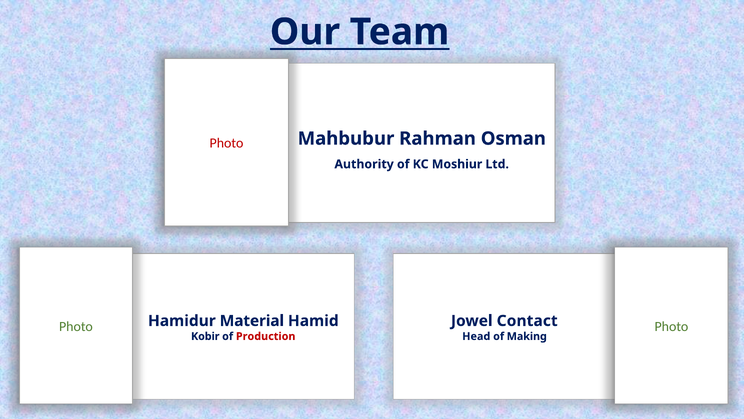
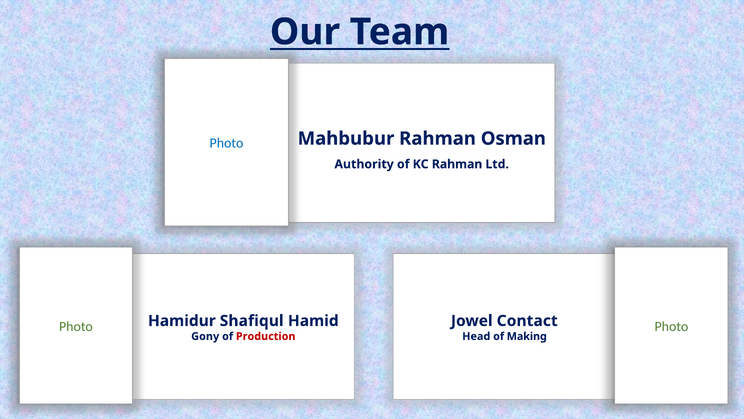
Photo colour: red -> blue (226, 143)
KC Moshiur: Moshiur -> Rahman (457, 164)
Material: Material -> Shafiqul (252, 320)
Kobir: Kobir -> Gony (205, 336)
